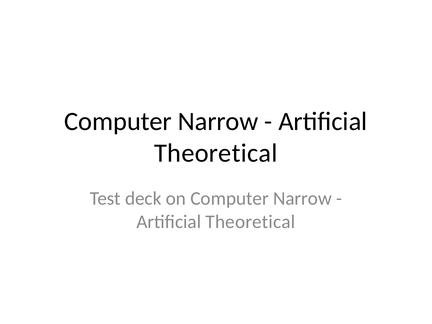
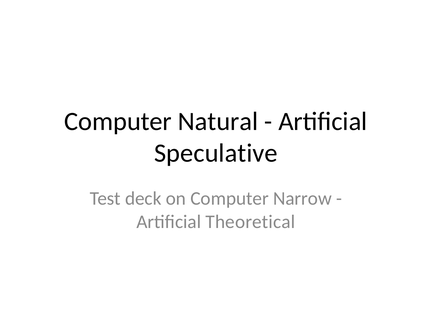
Narrow: Narrow -> Natural (218, 121)
Theoretical: Theoretical -> Speculative (216, 153)
